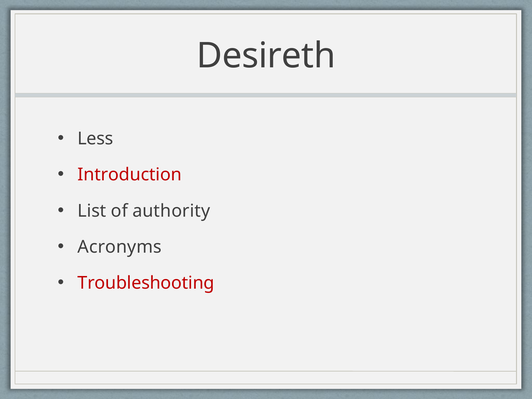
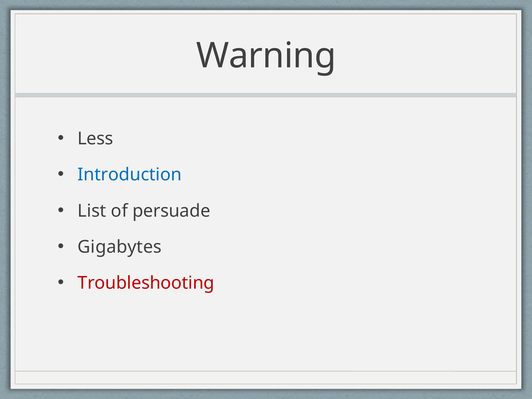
Desireth: Desireth -> Warning (266, 56)
Introduction colour: red -> blue (130, 175)
authority: authority -> persuade (171, 211)
Acronyms: Acronyms -> Gigabytes (120, 247)
